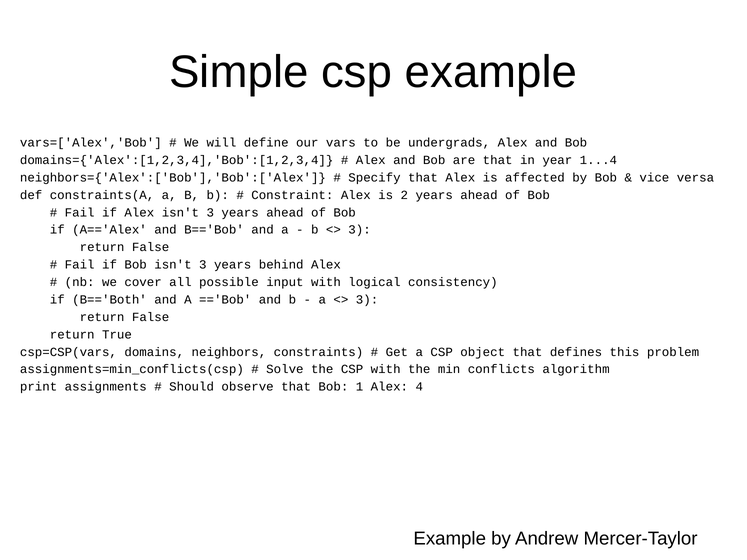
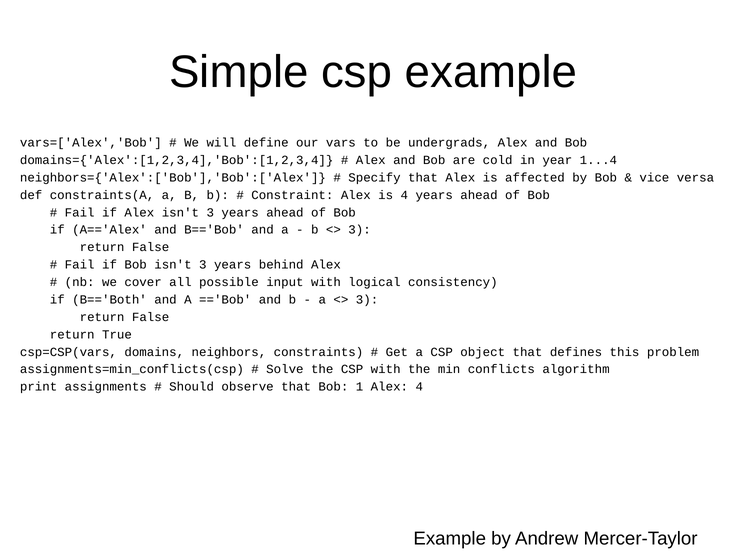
are that: that -> cold (498, 160)
is 2: 2 -> 4 (404, 195)
